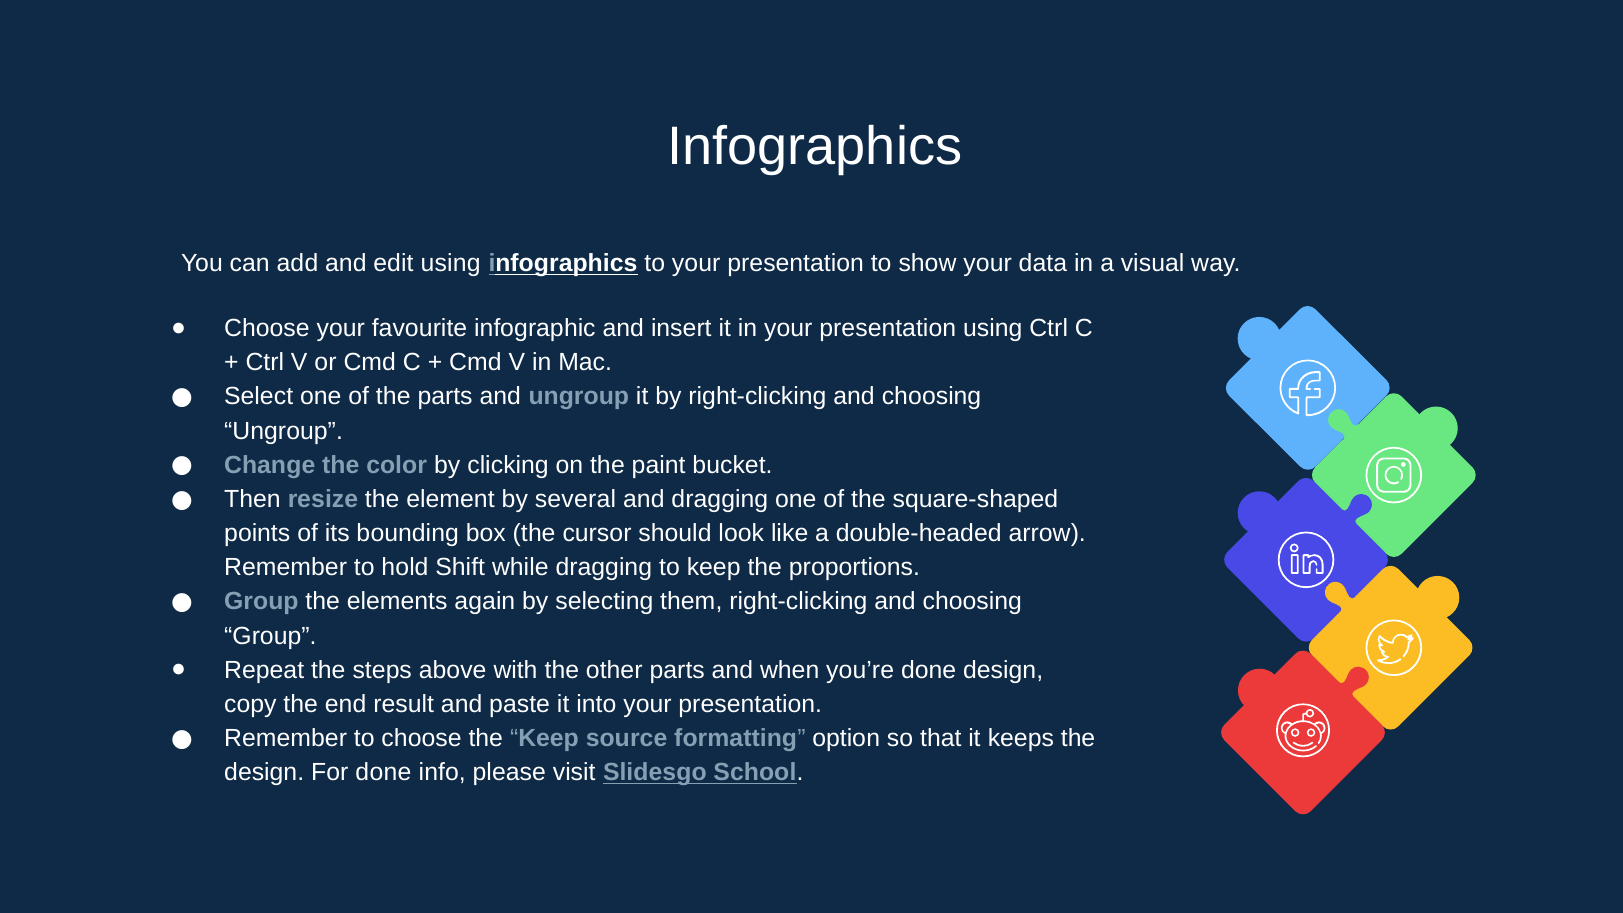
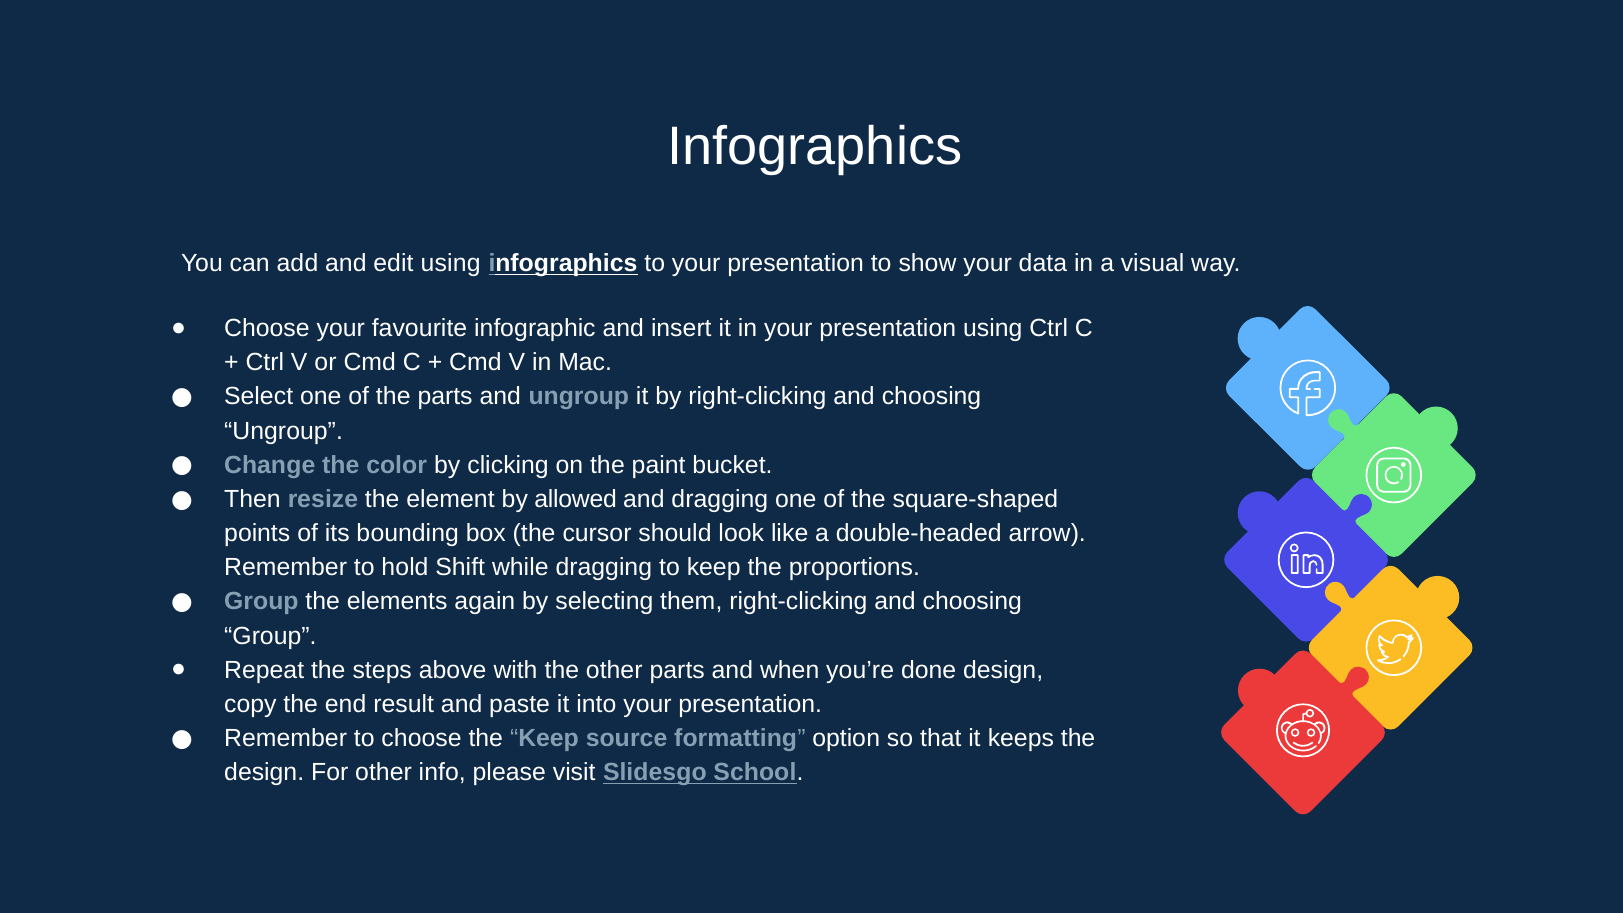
several: several -> allowed (576, 499)
For done: done -> other (384, 773)
